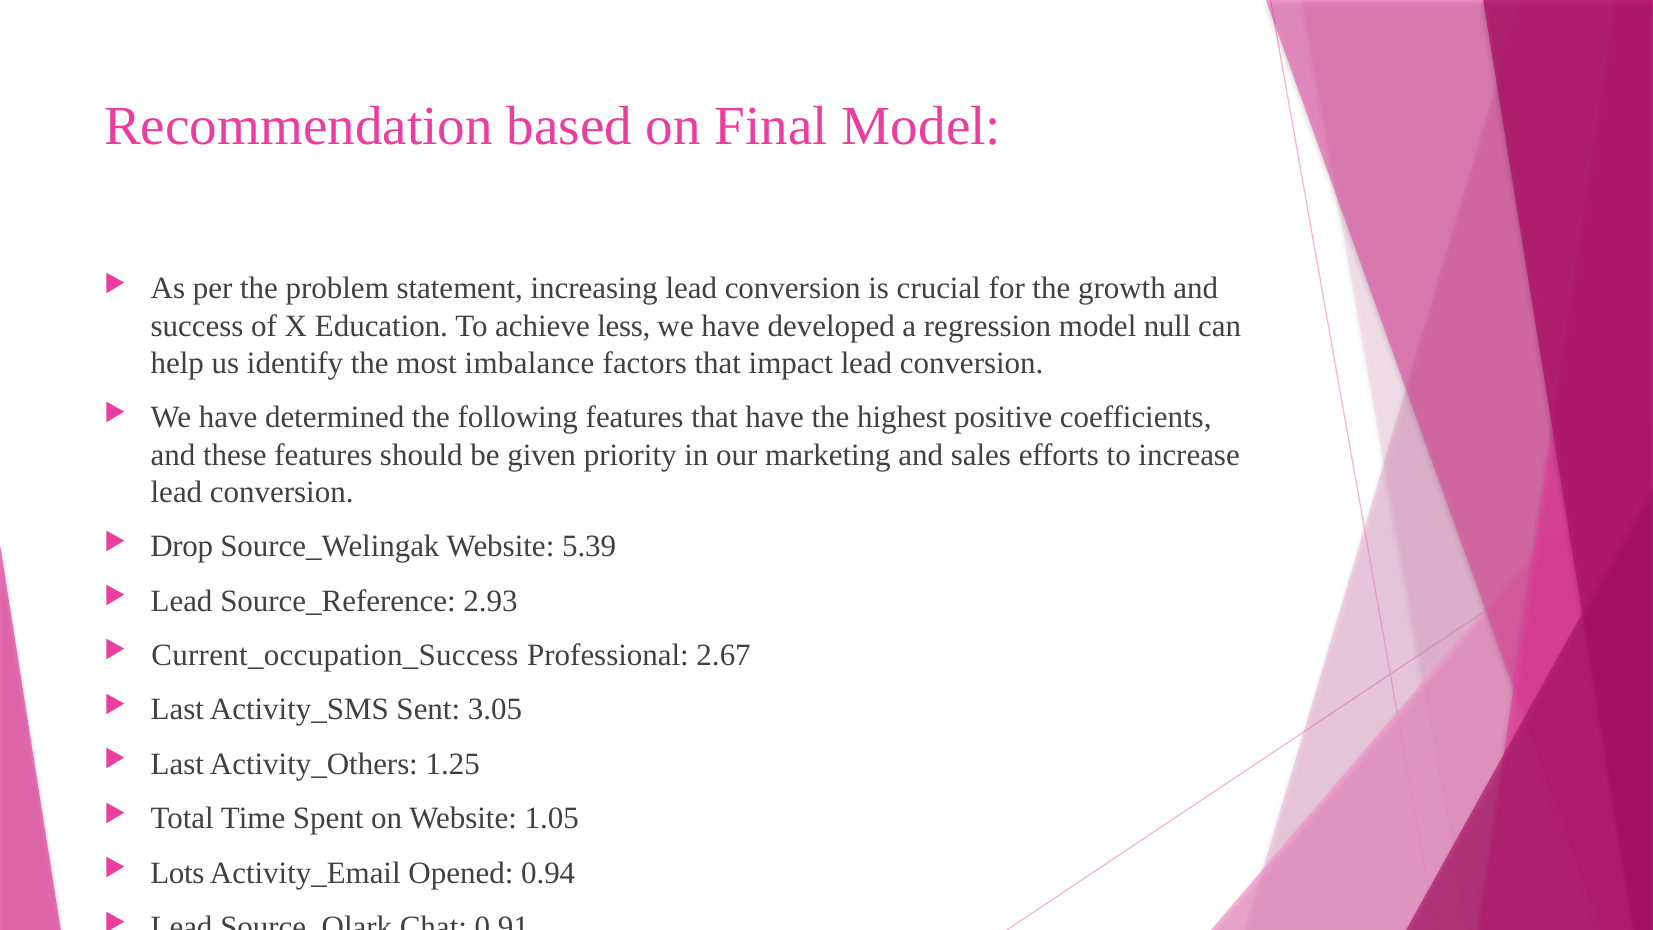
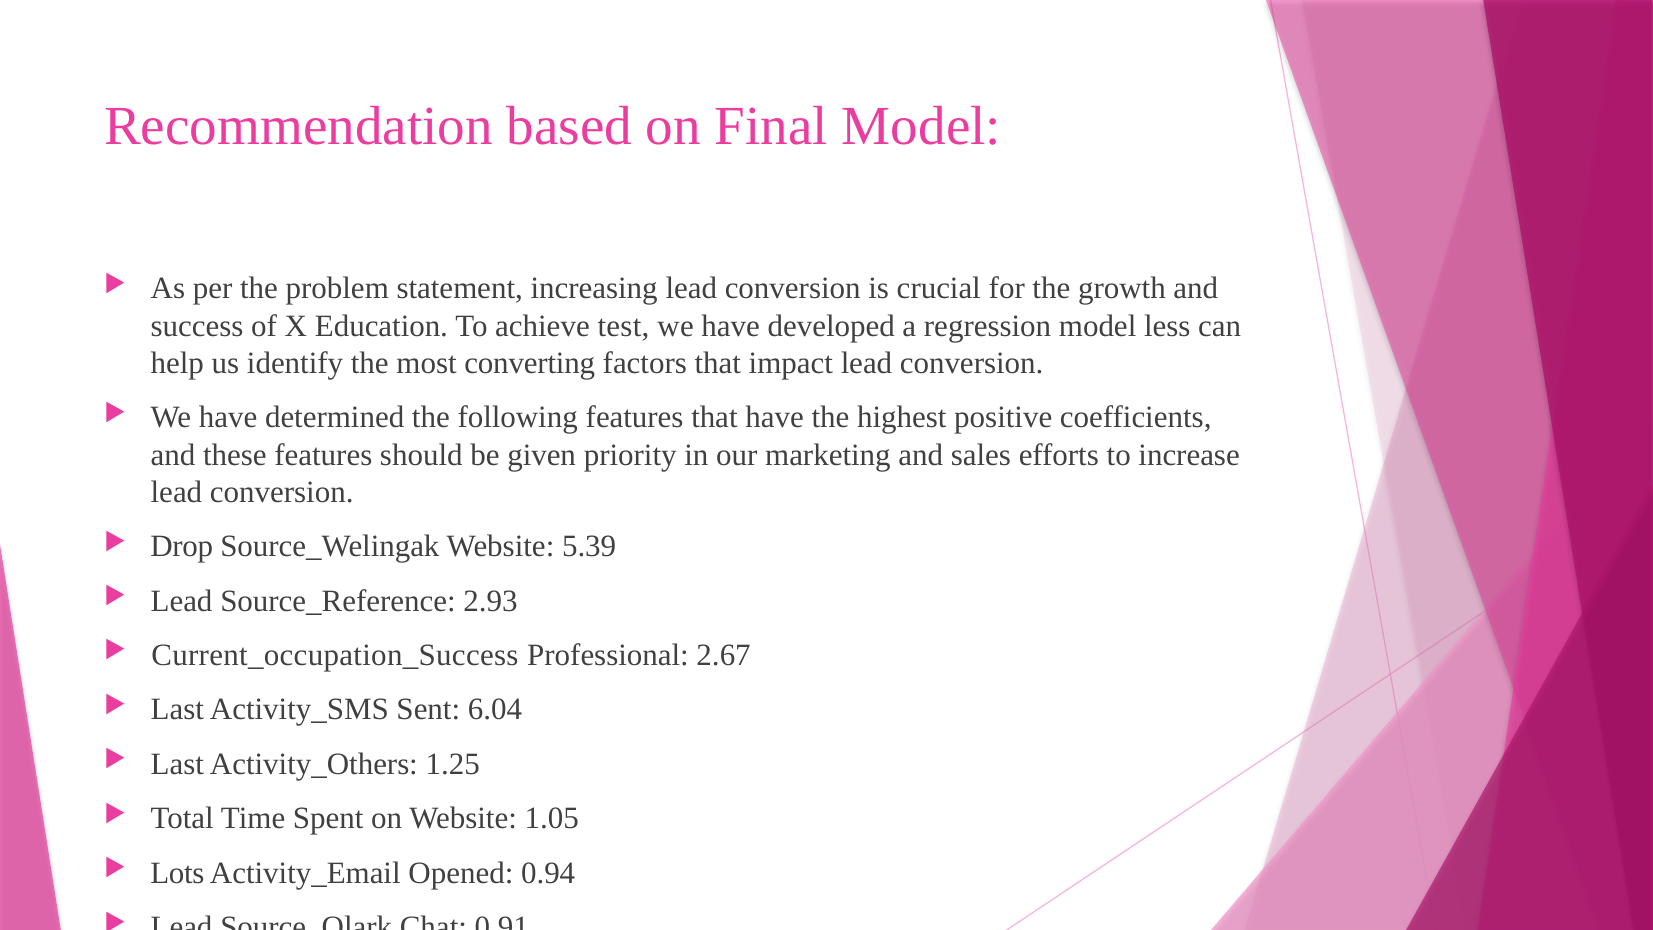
less: less -> test (623, 326)
null: null -> less (1167, 326)
imbalance: imbalance -> converting (530, 363)
3.05: 3.05 -> 6.04 (495, 710)
